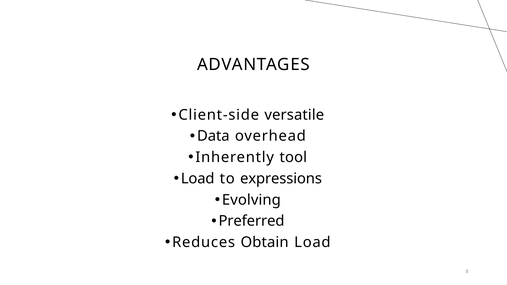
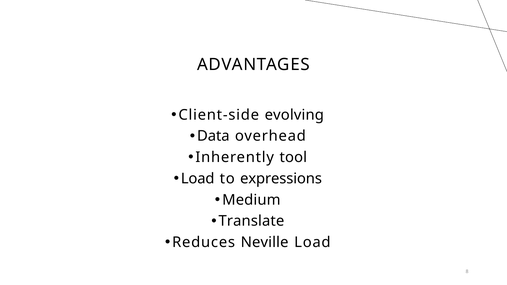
versatile: versatile -> evolving (294, 115)
Evolving: Evolving -> Medium (251, 200)
Preferred: Preferred -> Translate (251, 221)
Obtain: Obtain -> Neville (265, 242)
